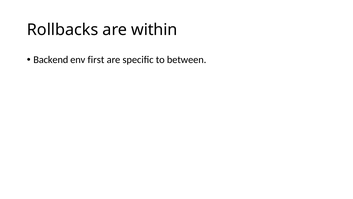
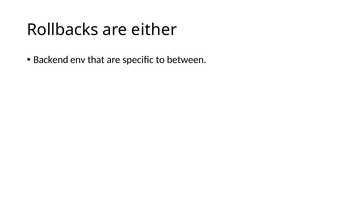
within: within -> either (154, 30)
first: first -> that (96, 60)
